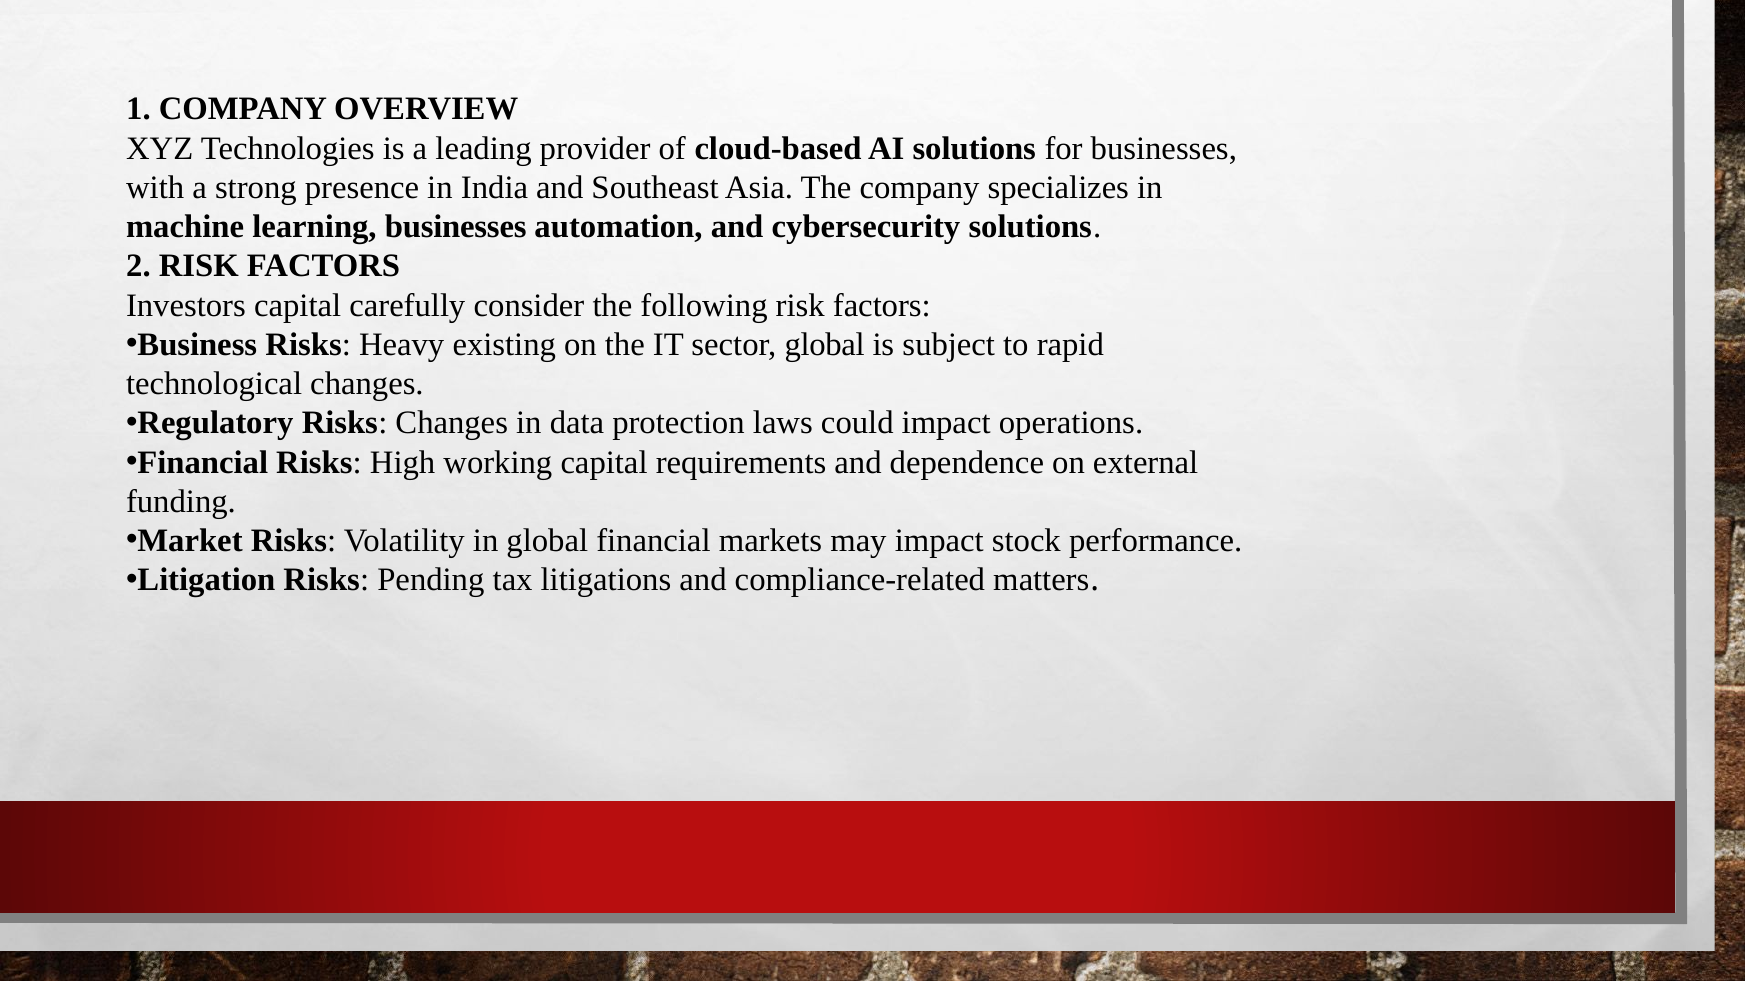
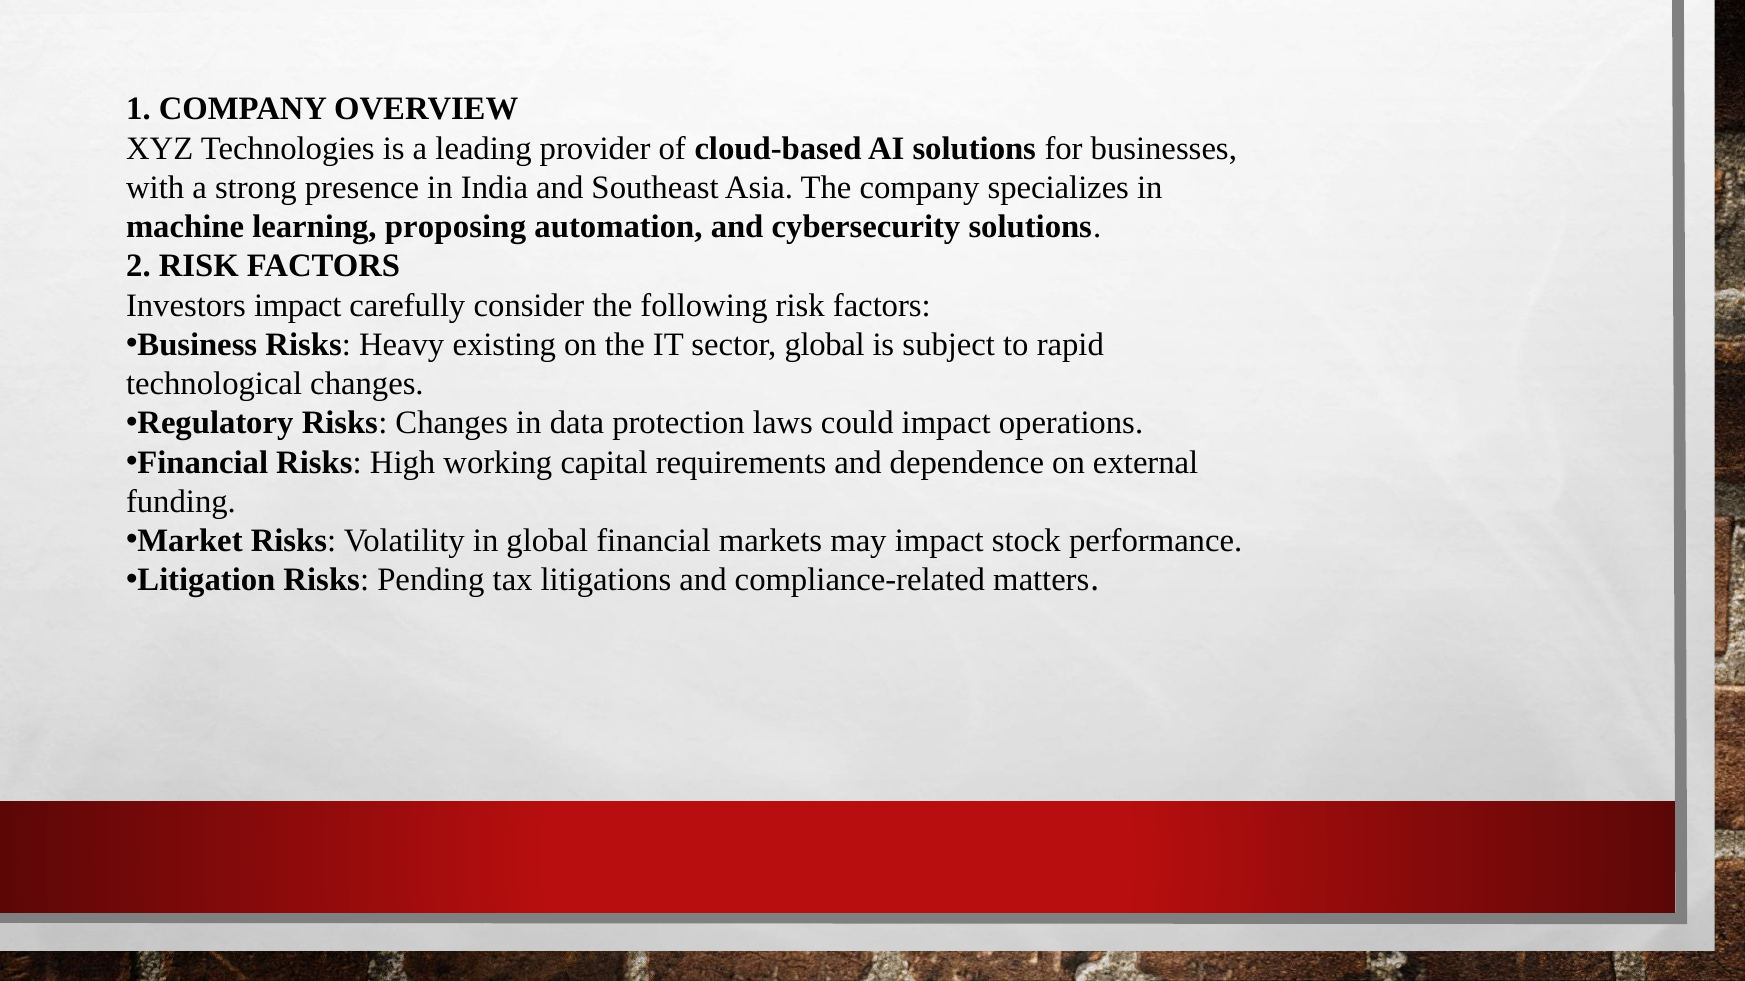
learning businesses: businesses -> proposing (455, 227)
Investors capital: capital -> impact (298, 306)
